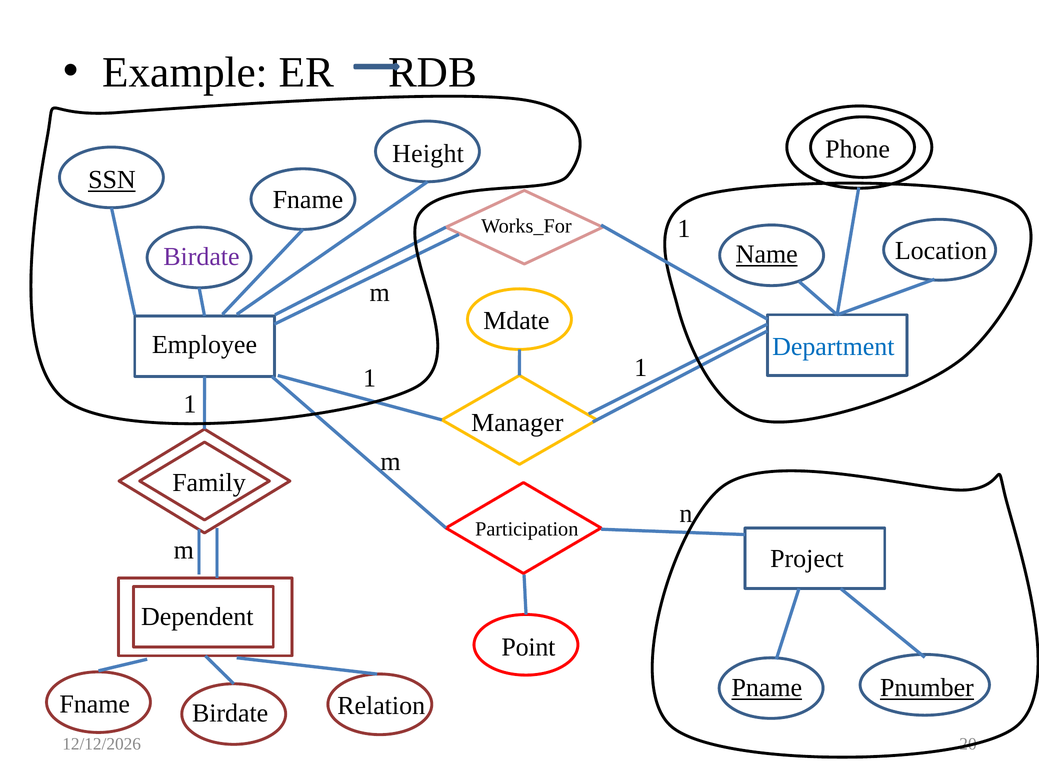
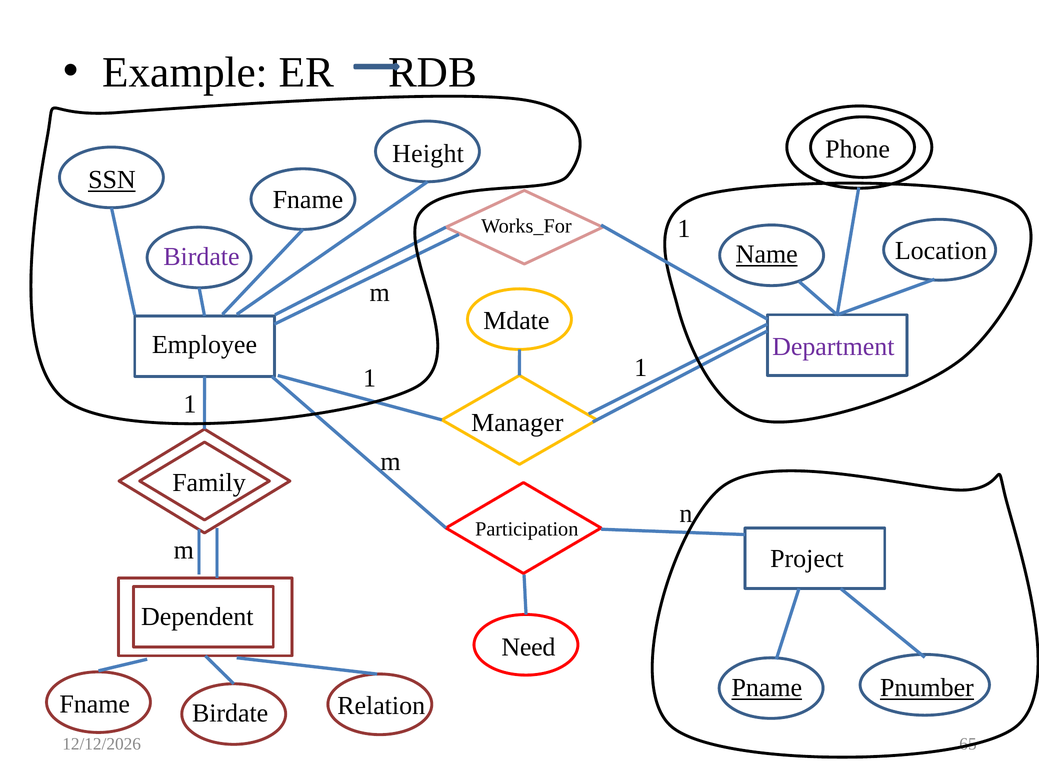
Department colour: blue -> purple (833, 347)
Point: Point -> Need (528, 647)
20: 20 -> 65 (968, 744)
